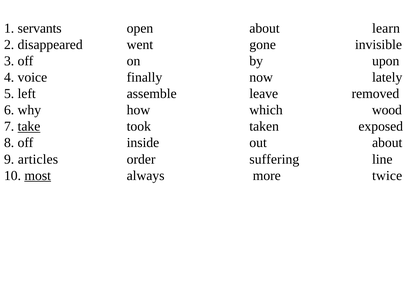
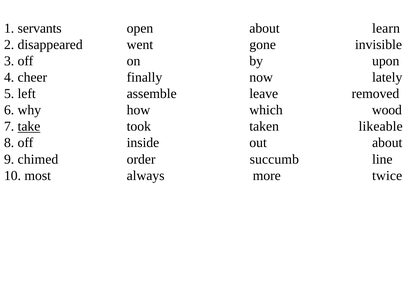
voice: voice -> cheer (32, 77)
exposed: exposed -> likeable (381, 126)
articles: articles -> chimed (38, 159)
suffering: suffering -> succumb (274, 159)
most underline: present -> none (38, 175)
